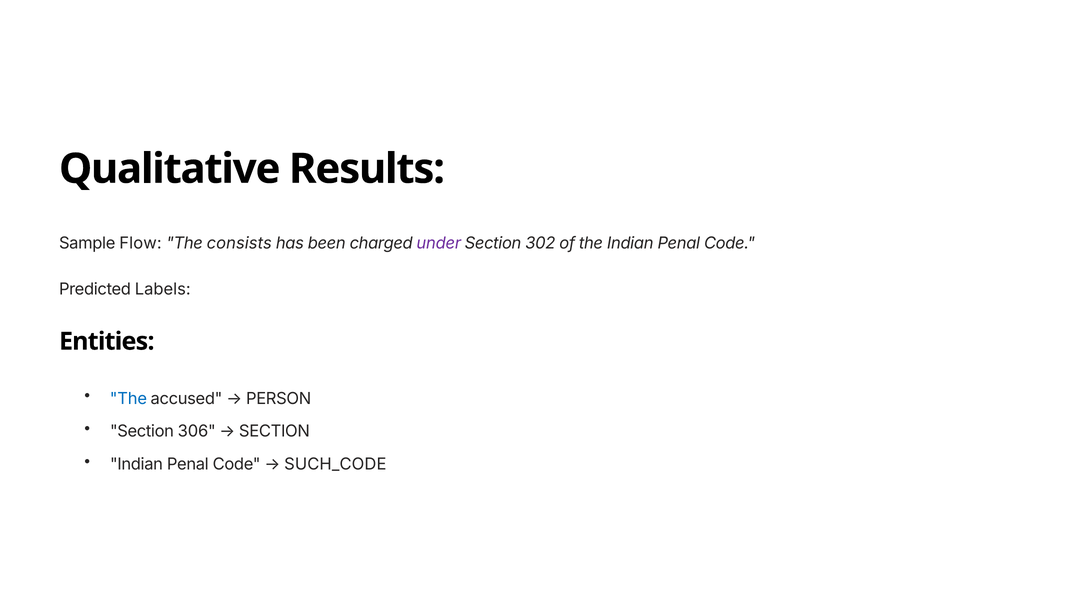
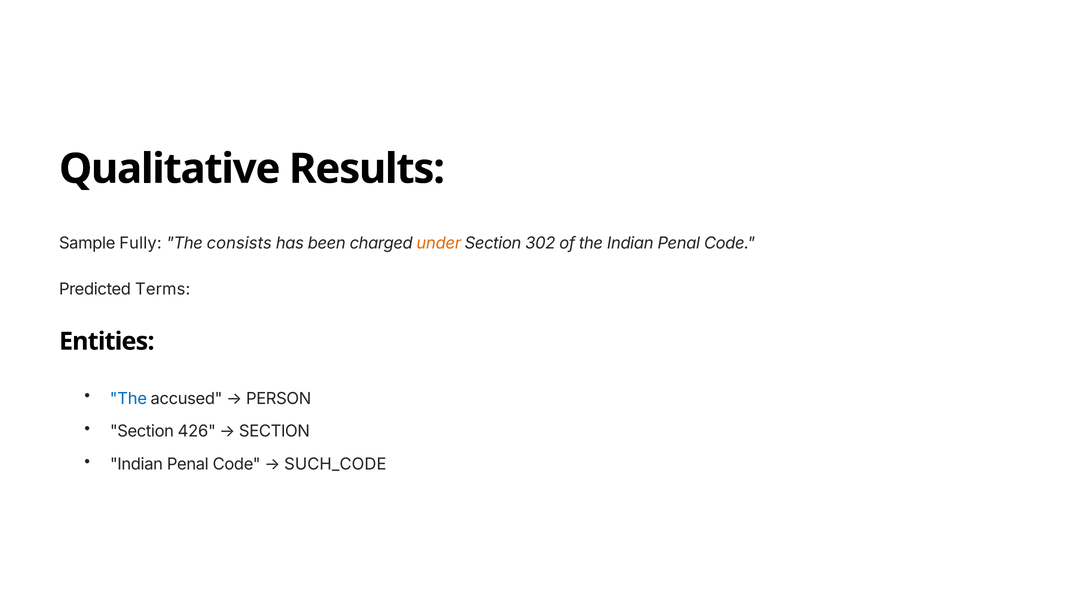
Flow: Flow -> Fully (141, 243)
under colour: purple -> orange (439, 243)
Labels: Labels -> Terms (163, 289)
306: 306 -> 426 (197, 431)
